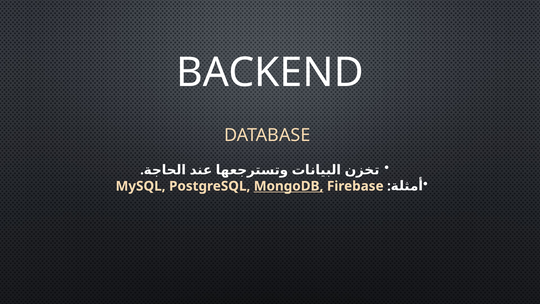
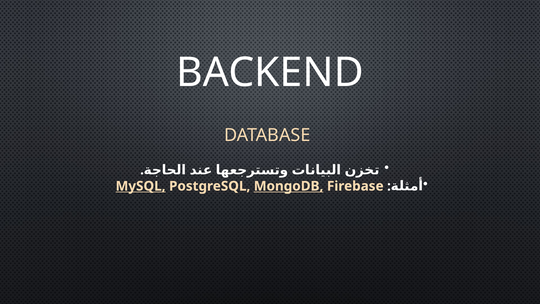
MySQL underline: none -> present (141, 186)
